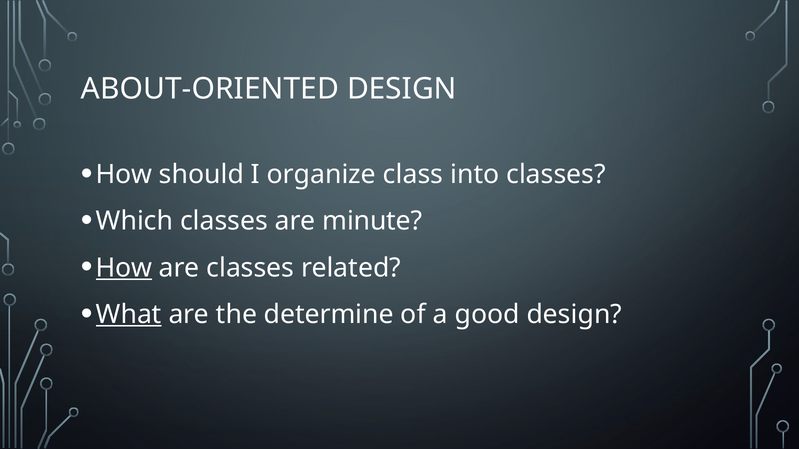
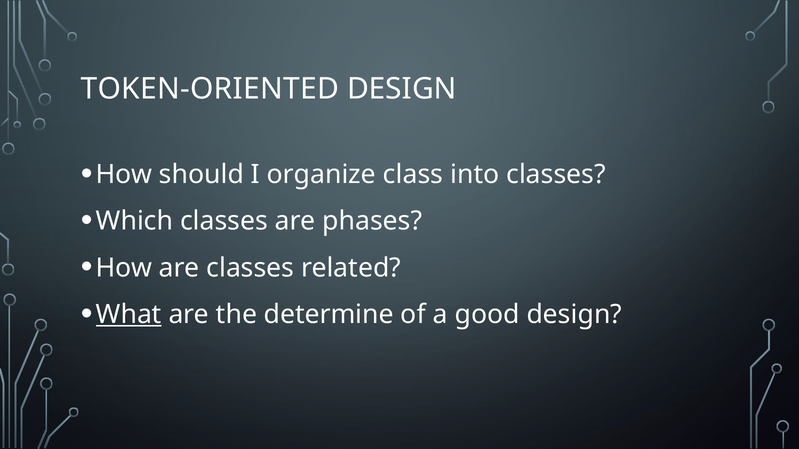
ABOUT-ORIENTED: ABOUT-ORIENTED -> TOKEN-ORIENTED (210, 89)
minute: minute -> phases (372, 221)
How underline: present -> none (124, 268)
